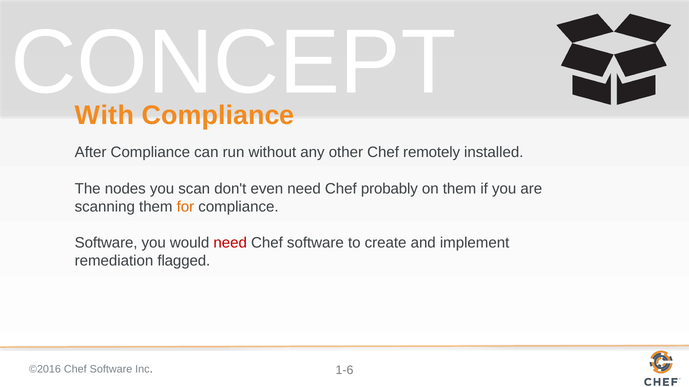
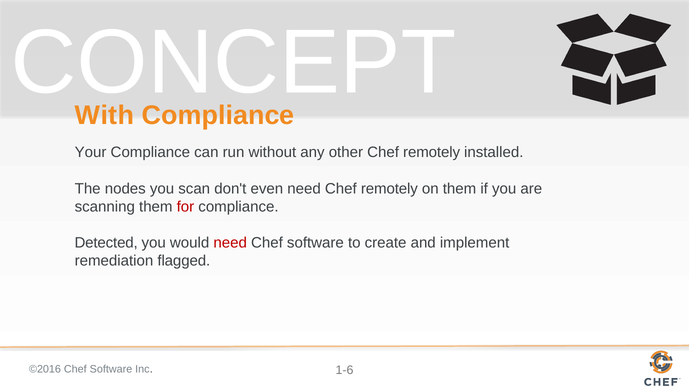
After: After -> Your (91, 153)
need Chef probably: probably -> remotely (389, 189)
for colour: orange -> red (185, 207)
Software: Software -> Detected (106, 243)
